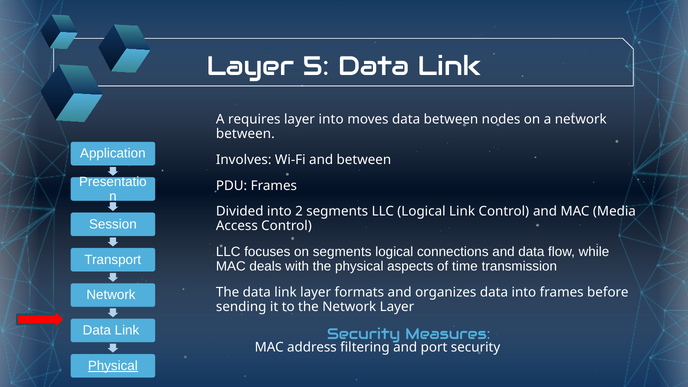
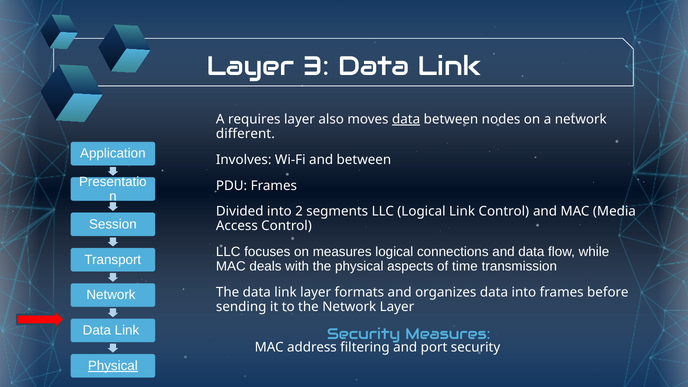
5: 5 -> 3 (316, 66)
layer into: into -> also (331, 119)
data underline: none -> present (406, 119)
between: between -> different (245, 134)
on segments: segments -> measures (342, 252)
